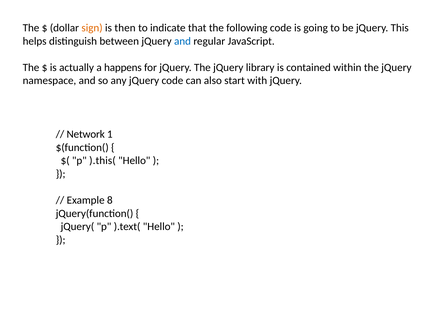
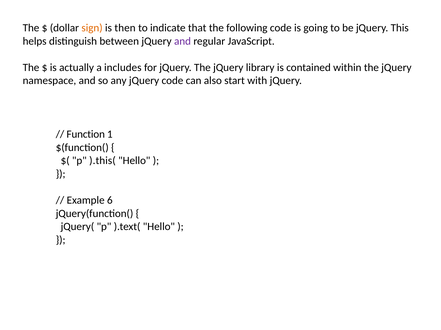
and colour: blue -> purple (183, 41)
happens: happens -> includes (123, 68)
Network: Network -> Function (86, 134)
8: 8 -> 6 (110, 201)
